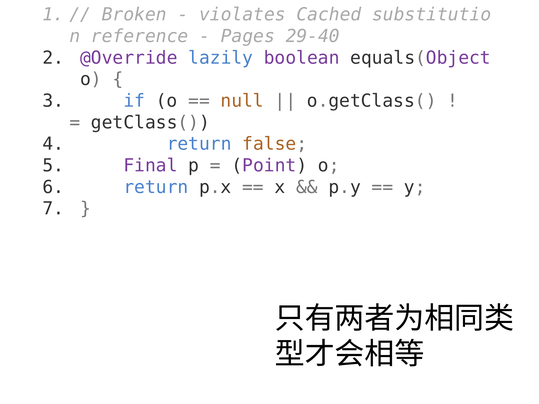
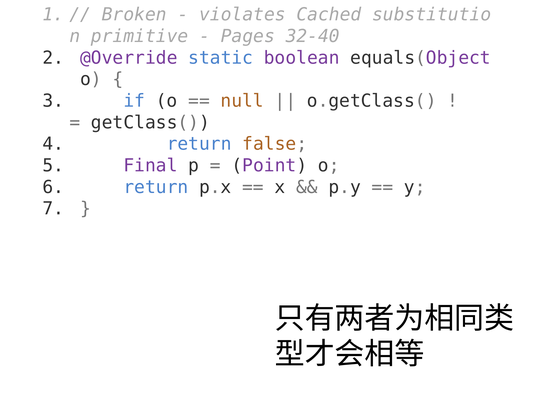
reference: reference -> primitive (140, 36)
29-40: 29-40 -> 32-40 (313, 36)
lazily: lazily -> static (221, 58)
